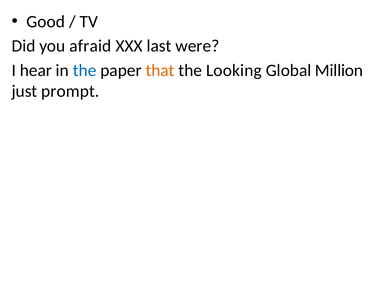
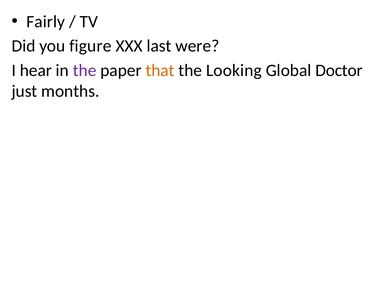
Good: Good -> Fairly (46, 22)
afraid: afraid -> figure (90, 46)
the colour: blue -> purple (85, 70)
Million: Million -> Doctor (339, 70)
prompt: prompt -> months (70, 91)
